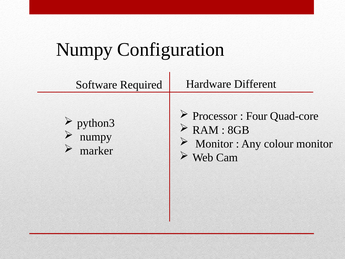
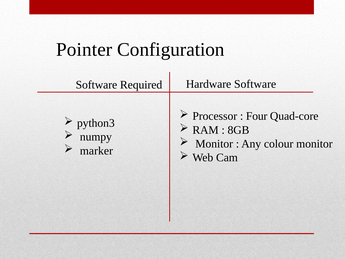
Numpy: Numpy -> Pointer (84, 49)
Hardware Different: Different -> Software (255, 84)
